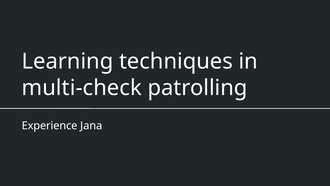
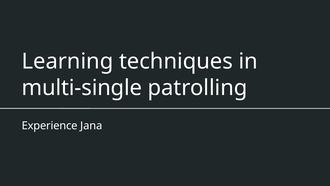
multi-check: multi-check -> multi-single (82, 88)
